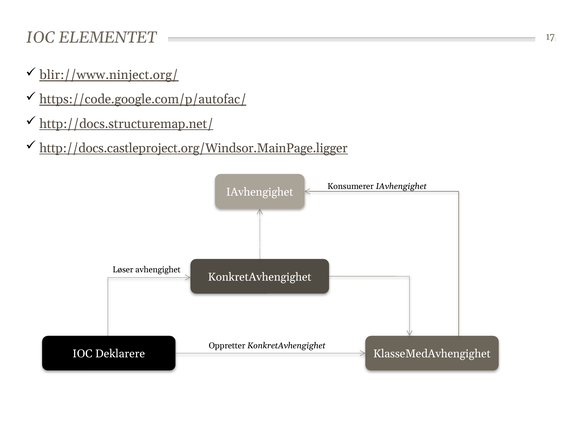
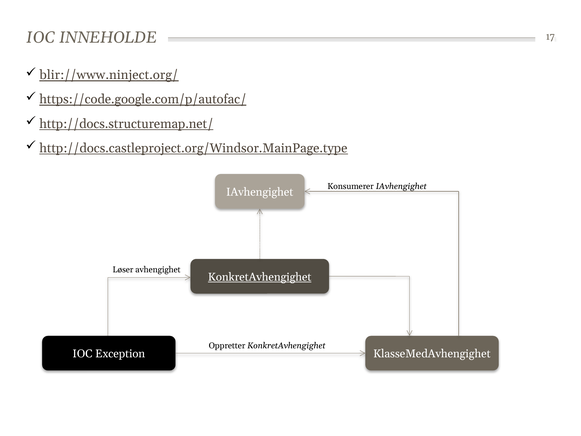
ELEMENTET: ELEMENTET -> INNEHOLDE (108, 37)
http://docs.castleproject.org/Windsor.MainPage.ligger: http://docs.castleproject.org/Windsor.MainPage.ligger -> http://docs.castleproject.org/Windsor.MainPage.type (193, 148)
KonkretAvhengighet underline: none -> present (260, 277)
Deklarere: Deklarere -> Exception (120, 354)
